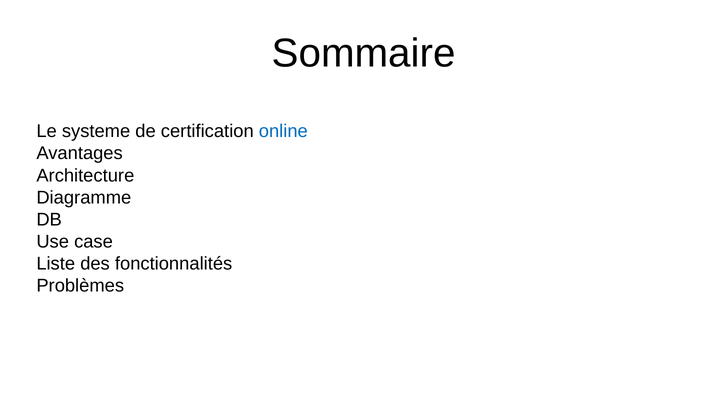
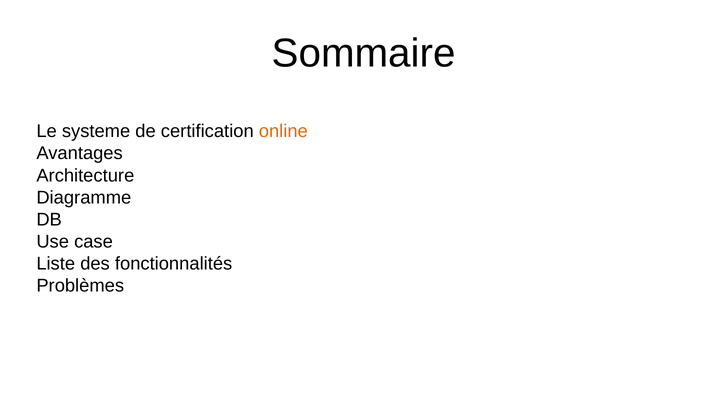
online colour: blue -> orange (283, 131)
